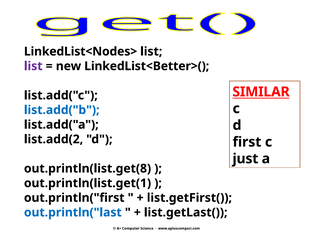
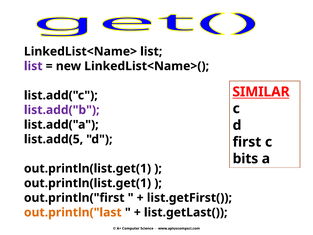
LinkedList<Nodes>: LinkedList<Nodes> -> LinkedList<Name> (80, 51)
LinkedList<Better>(: LinkedList<Better>( -> LinkedList<Name>( (147, 66)
list.add("b colour: blue -> purple (62, 110)
list.add(2: list.add(2 -> list.add(5 (54, 139)
just: just -> bits (245, 159)
out.println(list.get(8: out.println(list.get(8 -> out.println(list.get(1 (88, 168)
out.println("last colour: blue -> orange (73, 212)
